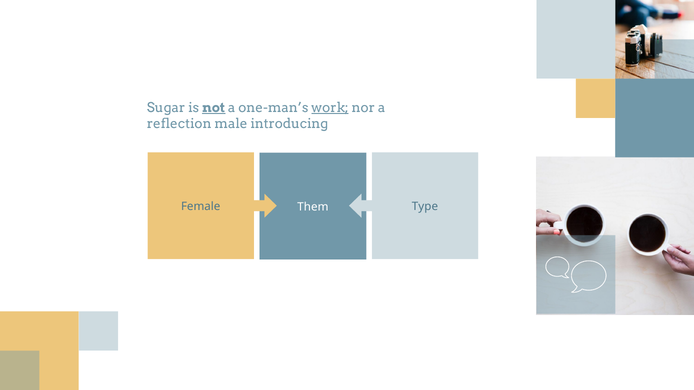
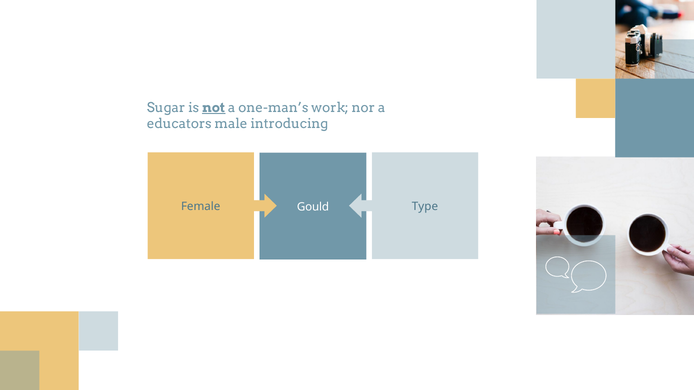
work underline: present -> none (330, 108)
reflection: reflection -> educators (179, 124)
Them: Them -> Gould (313, 207)
